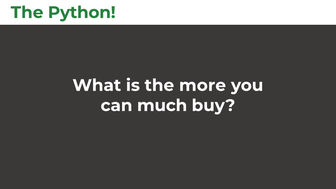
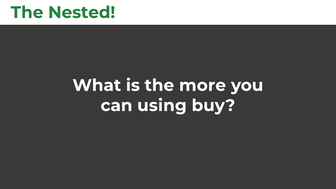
Python: Python -> Nested (82, 12)
much: much -> using (162, 106)
